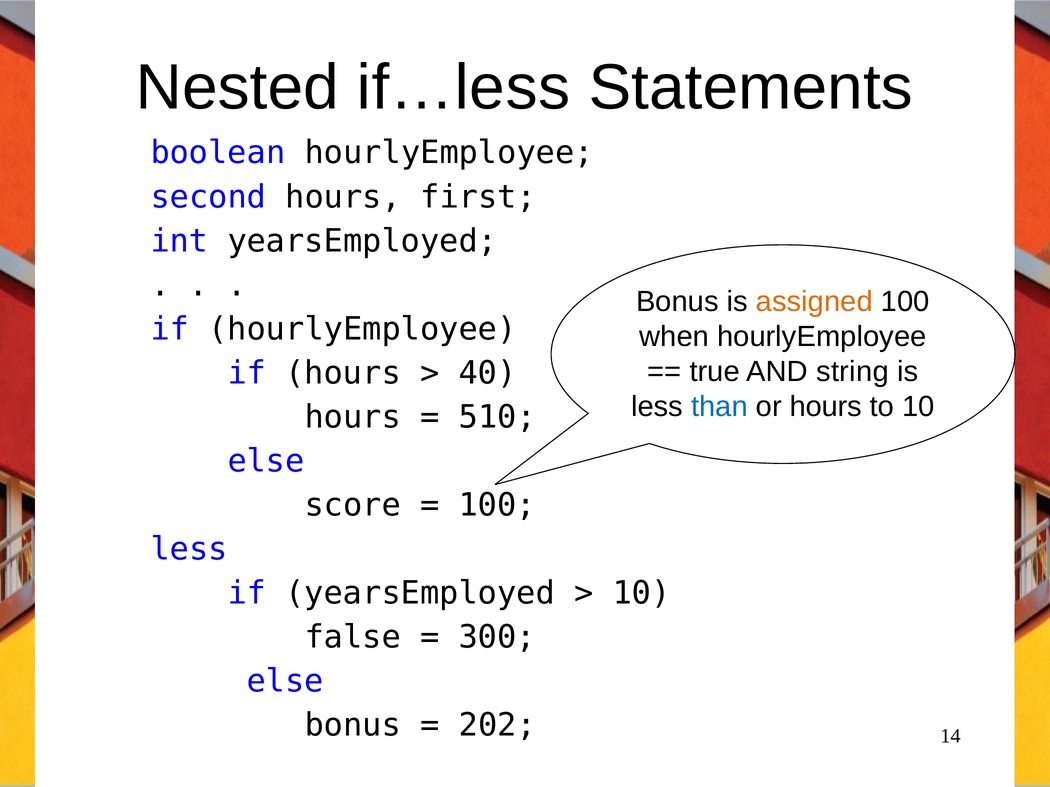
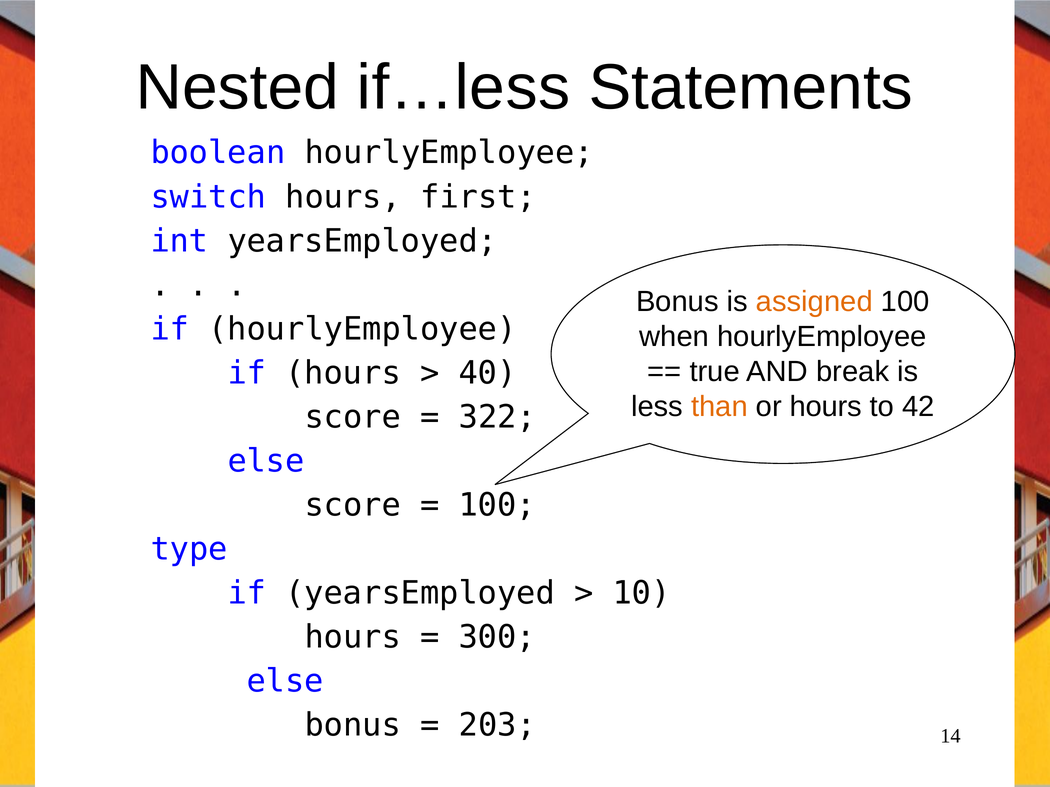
second: second -> switch (208, 197)
string: string -> break (853, 372)
than colour: blue -> orange (719, 407)
to 10: 10 -> 42 (918, 407)
hours: hours -> score (353, 417)
510: 510 -> 322 (497, 417)
less: less -> type (189, 550)
false: false -> hours (353, 638)
202: 202 -> 203 (497, 726)
